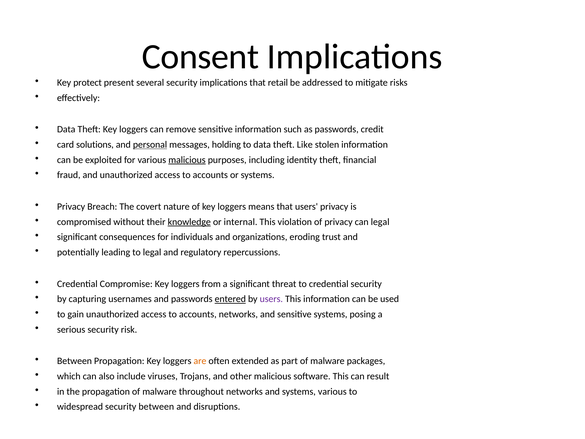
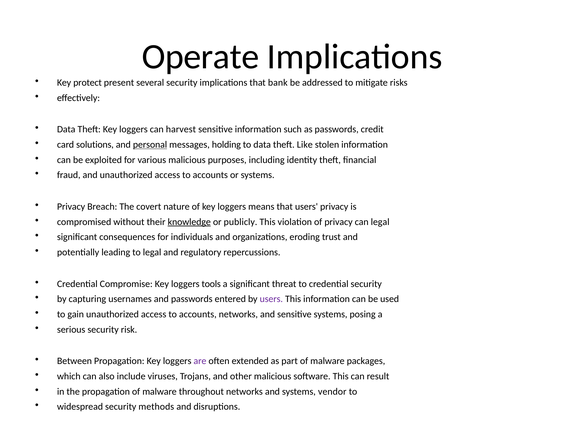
Consent: Consent -> Operate (200, 57)
retail: retail -> bank (278, 83)
remove: remove -> harvest (181, 129)
malicious underline: present -> none (187, 160)
internal: internal -> publicly (241, 222)
from: from -> tools (211, 284)
entered underline: present -> none (230, 299)
are colour: orange -> purple (200, 361)
systems various: various -> vendor (332, 391)
security between: between -> methods (156, 406)
